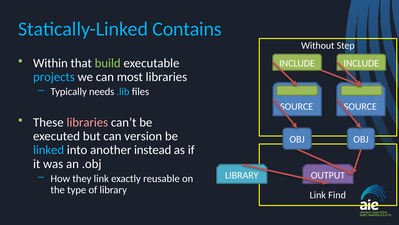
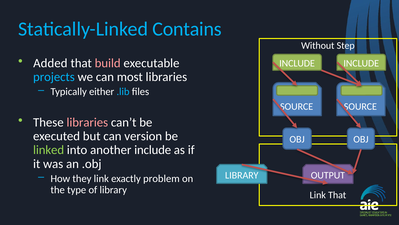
Within: Within -> Added (50, 63)
build colour: light green -> pink (108, 63)
needs: needs -> either (102, 91)
linked colour: light blue -> light green (49, 150)
another instead: instead -> include (153, 150)
reusable: reusable -> problem (161, 178)
Link Find: Find -> That (337, 195)
